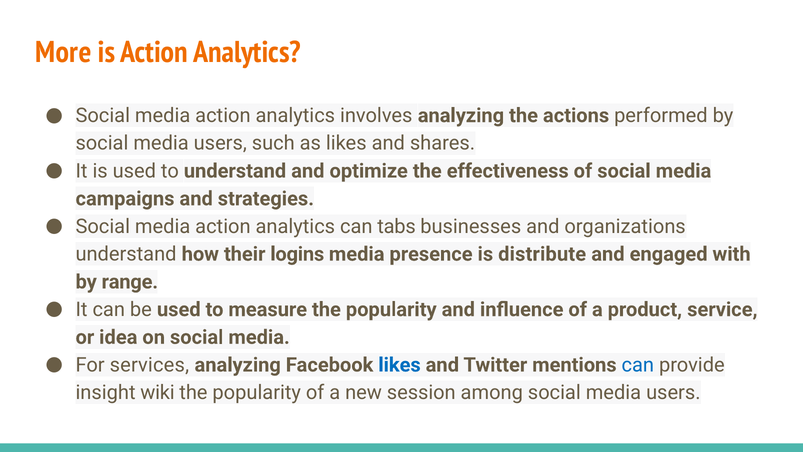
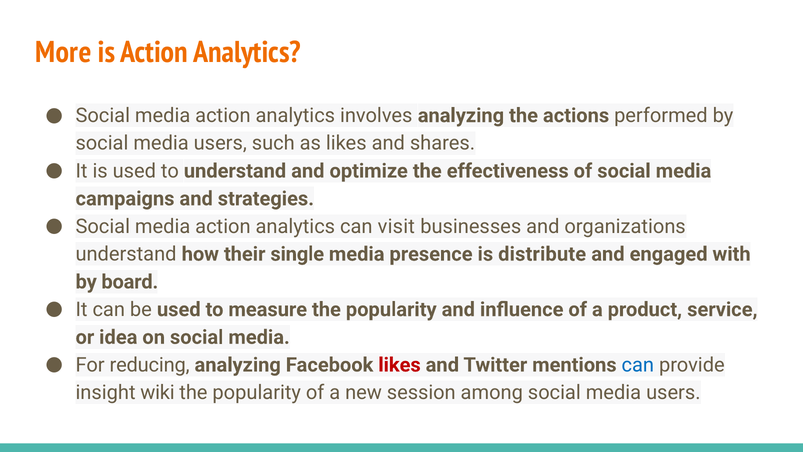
tabs: tabs -> visit (396, 226)
logins: logins -> single (297, 254)
range: range -> board (130, 282)
services: services -> reducing (150, 365)
likes colour: blue -> red (400, 365)
